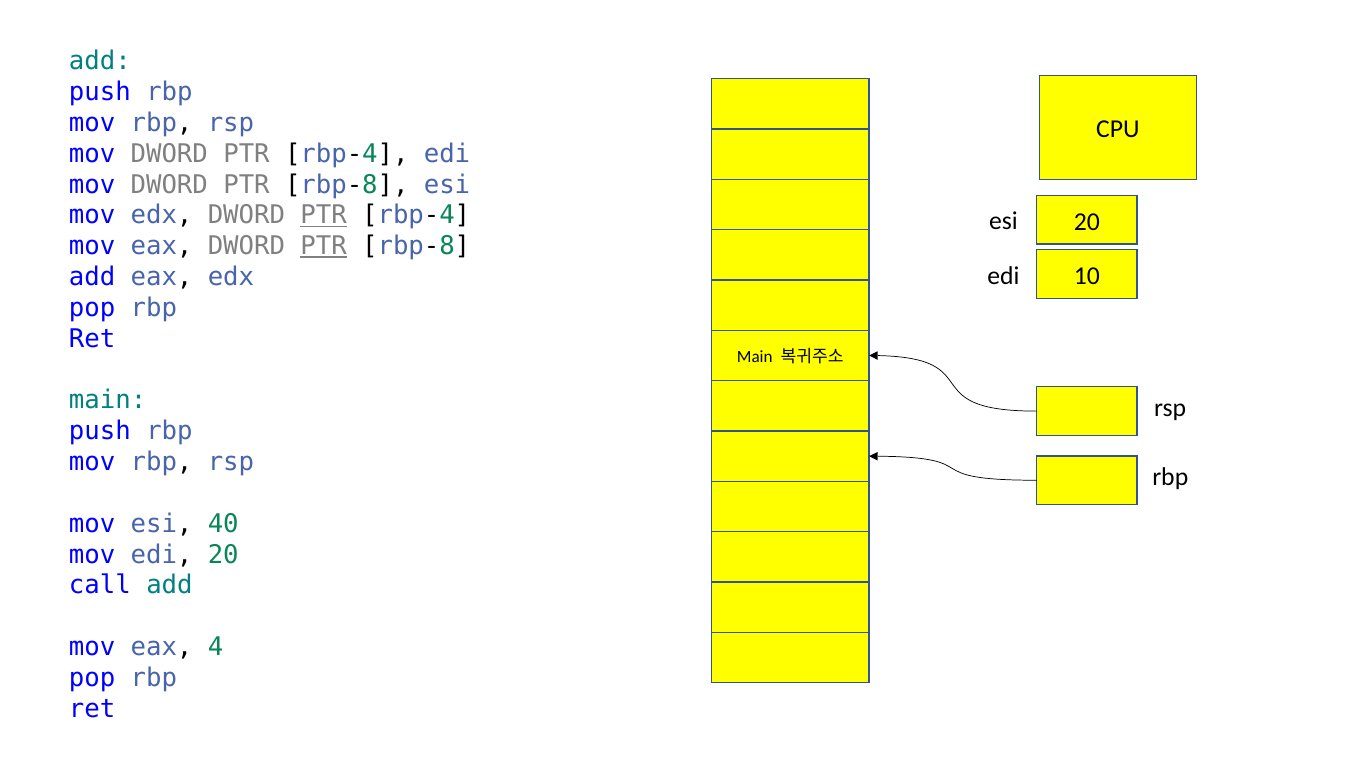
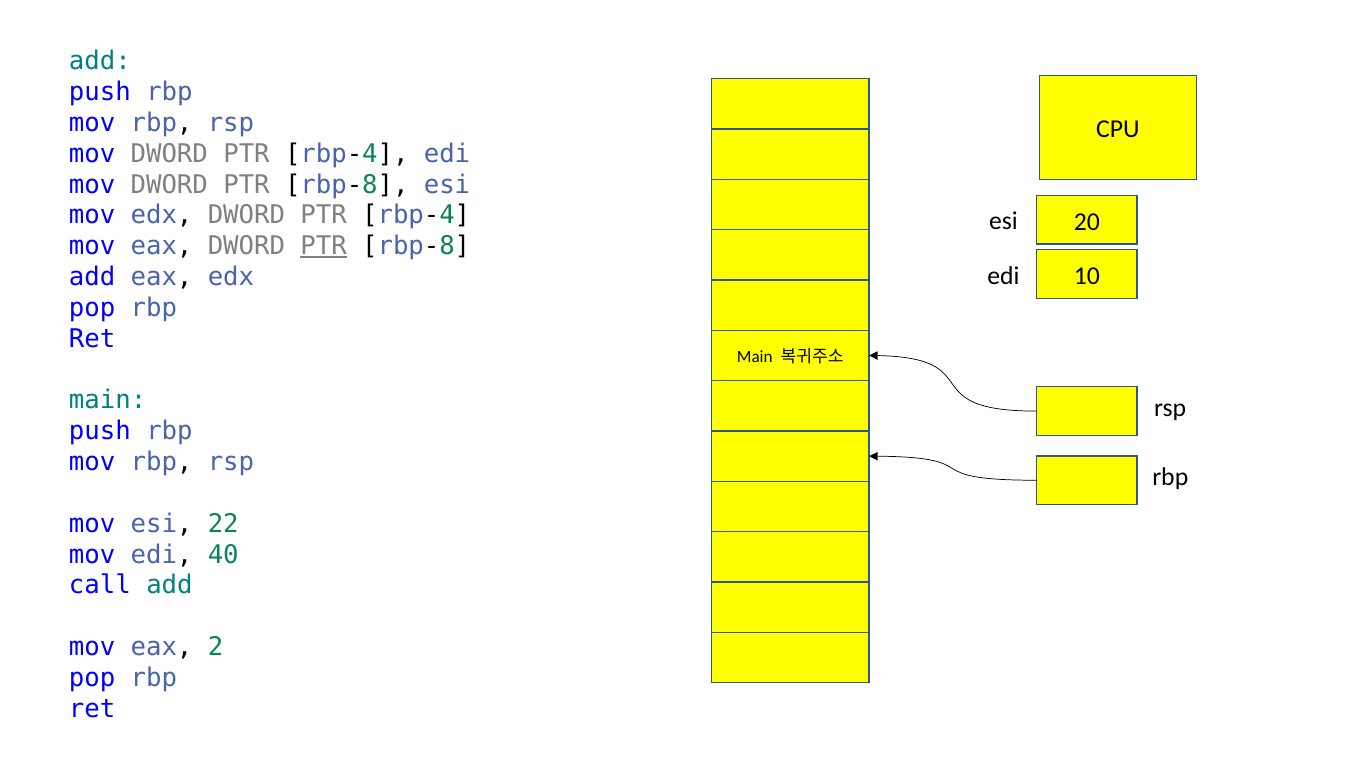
PTR underline: present -> none (324, 215)
40: 40 -> 22 (223, 524)
edi 20: 20 -> 40 (223, 555)
4: 4 -> 2 (216, 647)
